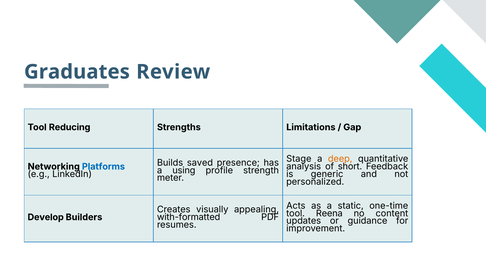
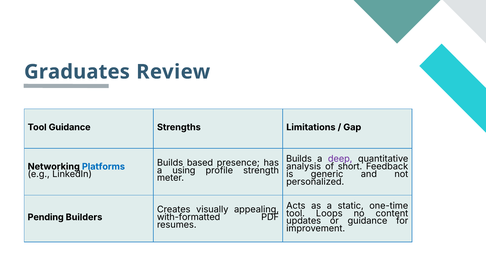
Tool Reducing: Reducing -> Guidance (70, 127)
Stage: Stage -> Builds (299, 159)
deep colour: orange -> purple (340, 159)
saved: saved -> based (200, 162)
Reena: Reena -> Loops (329, 213)
Develop: Develop -> Pending (46, 217)
